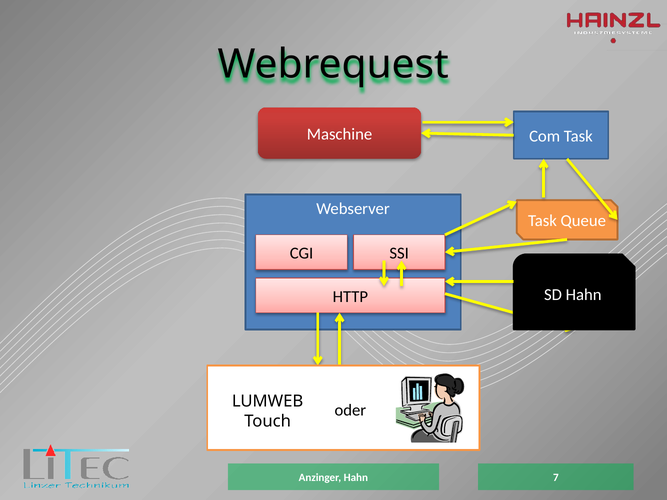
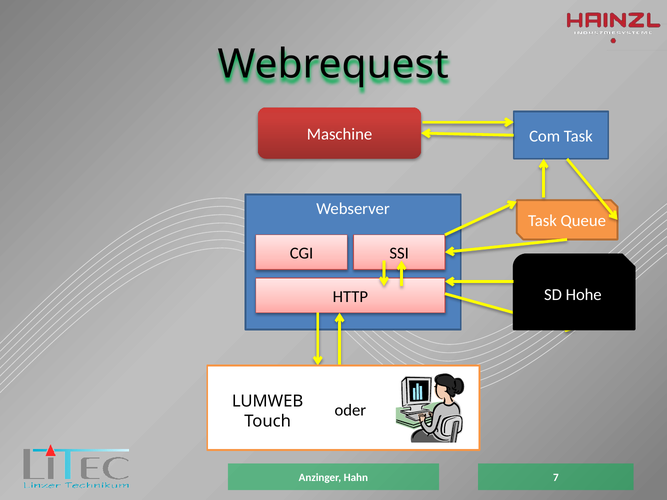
SD Hahn: Hahn -> Hohe (584, 295)
